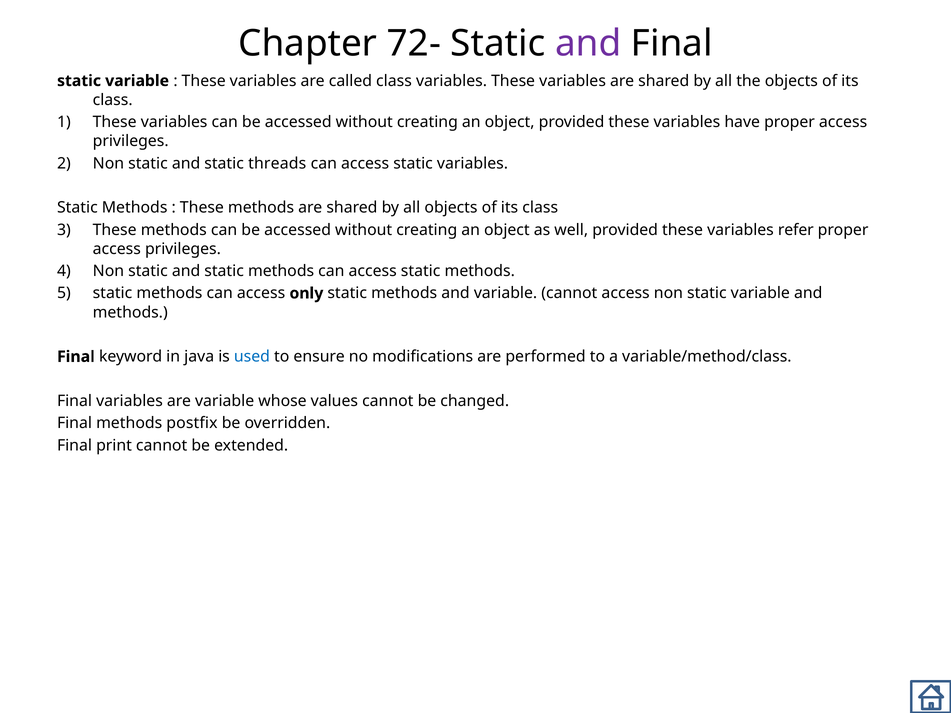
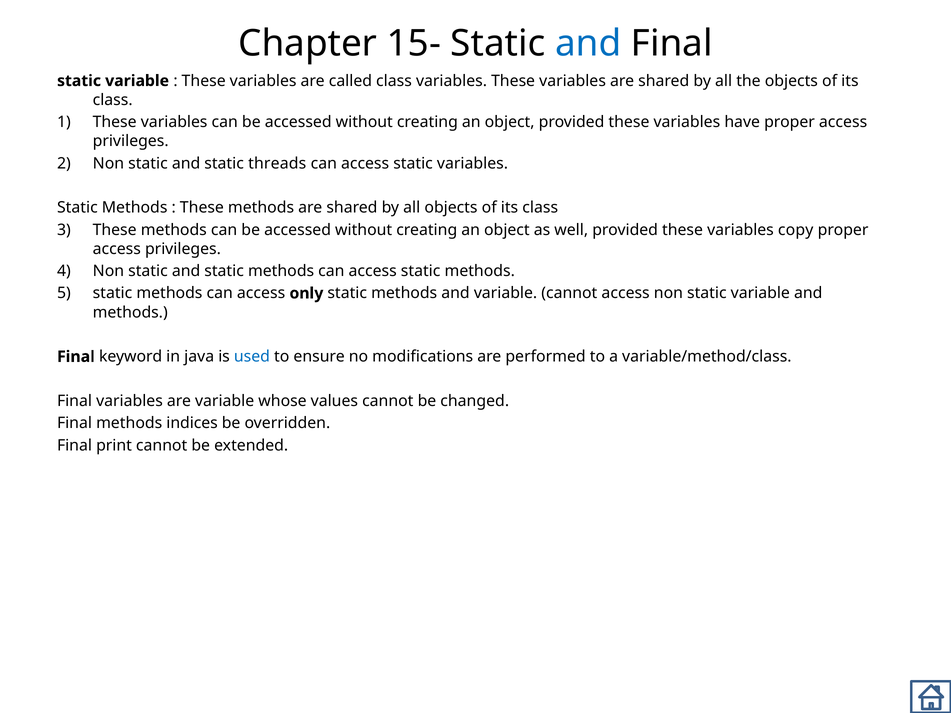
72-: 72- -> 15- (414, 44)
and colour: purple -> blue (588, 44)
refer: refer -> copy (796, 230)
postfix: postfix -> indices (192, 423)
